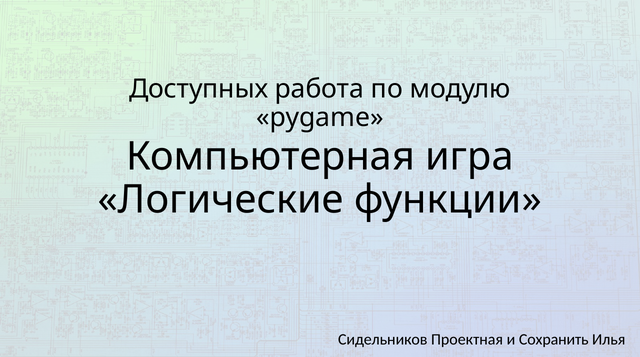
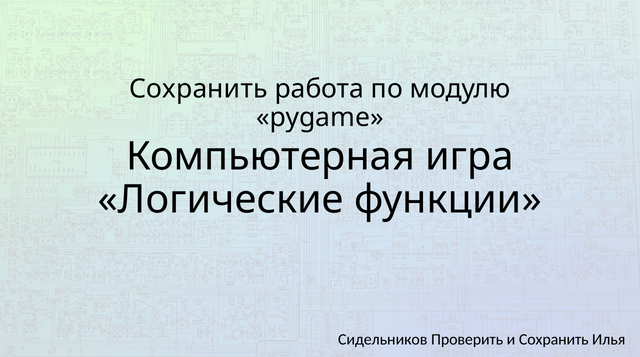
Доступных: Доступных -> Сохранить (198, 89)
Проектная: Проектная -> Проверить (467, 340)
